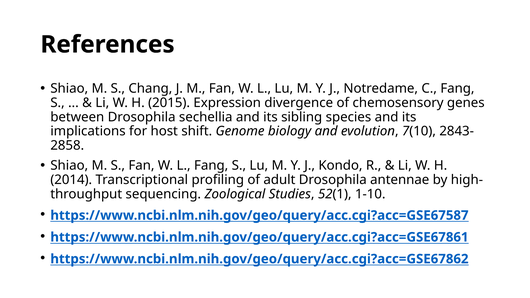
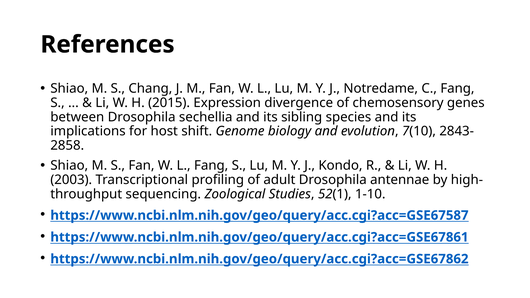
2014: 2014 -> 2003 (71, 180)
